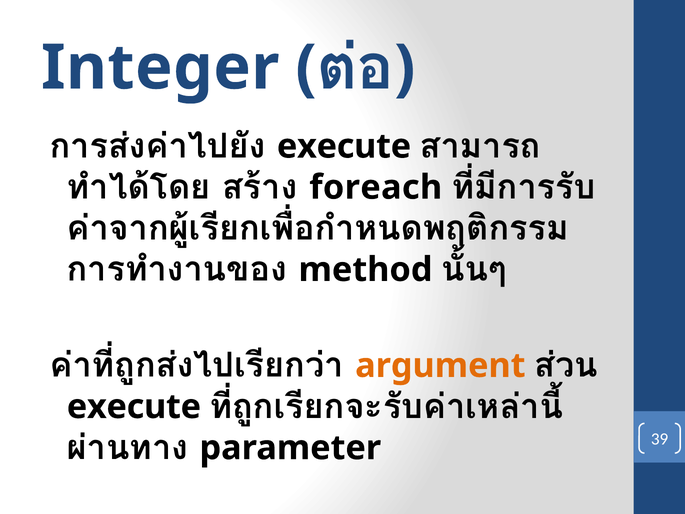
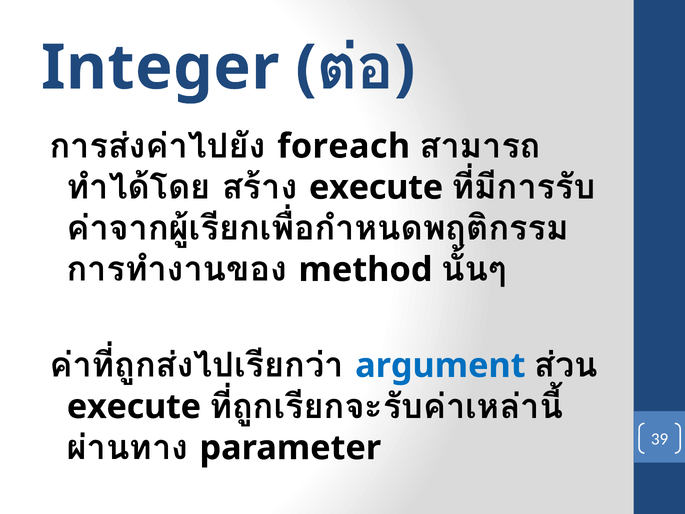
execute: execute -> foreach (344, 146)
foreach: foreach -> execute (376, 187)
argument colour: orange -> blue (440, 365)
